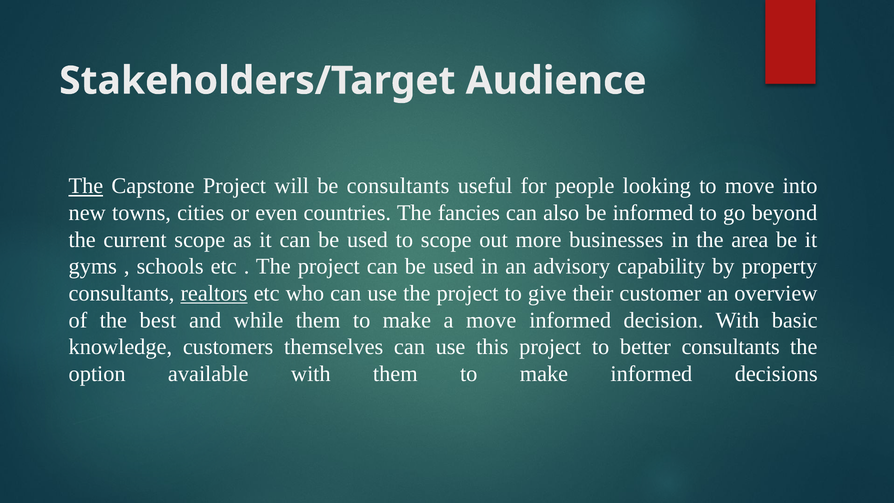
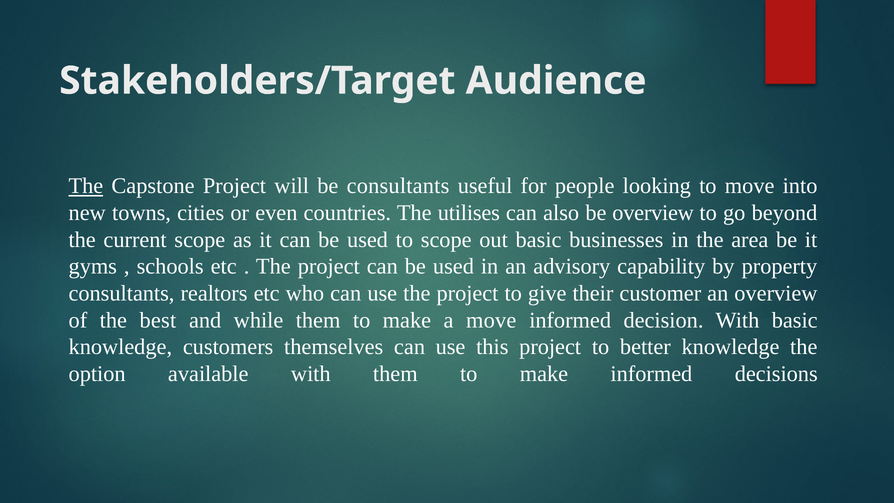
fancies: fancies -> utilises (469, 213)
be informed: informed -> overview (653, 213)
out more: more -> basic (539, 240)
realtors underline: present -> none (214, 293)
better consultants: consultants -> knowledge (731, 347)
